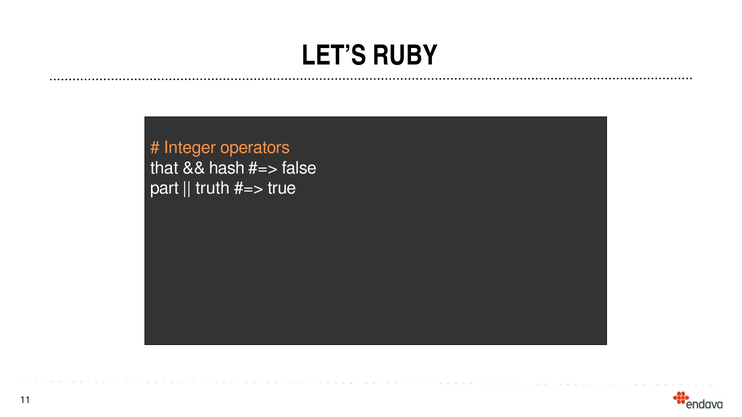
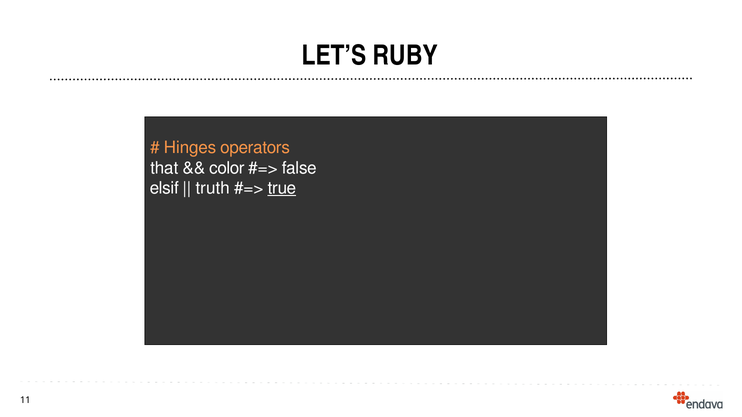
Integer: Integer -> Hinges (190, 148)
hash: hash -> color (227, 168)
part: part -> elsif (164, 188)
true underline: none -> present (282, 188)
